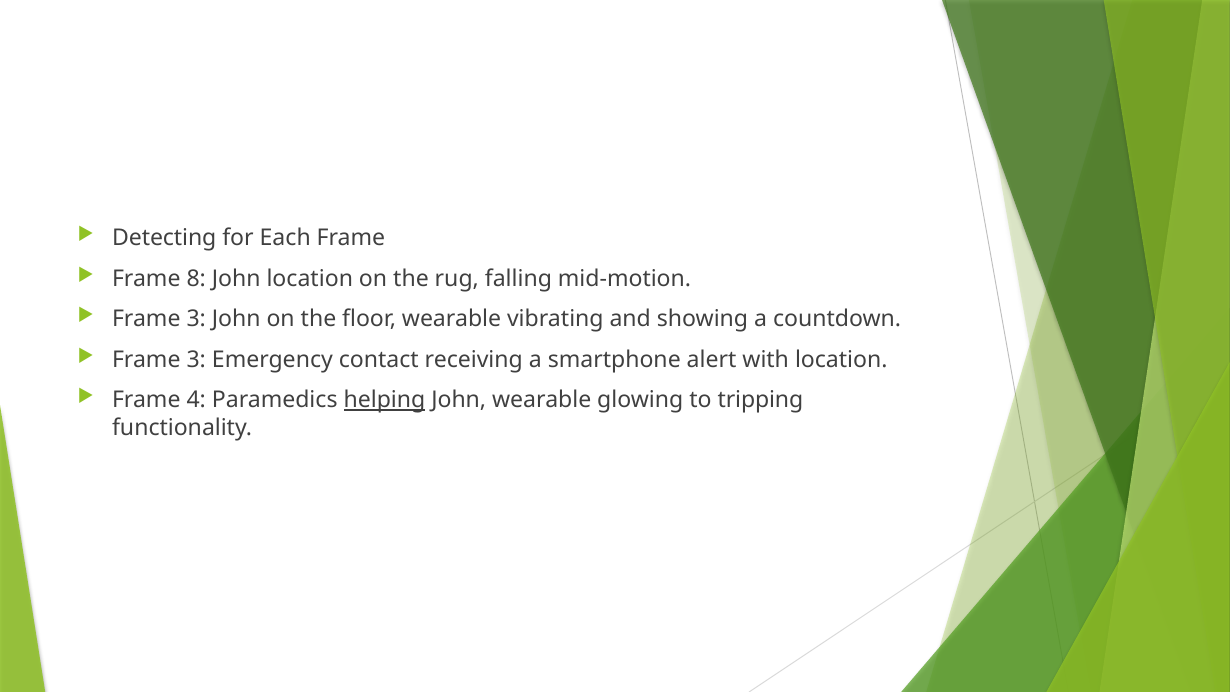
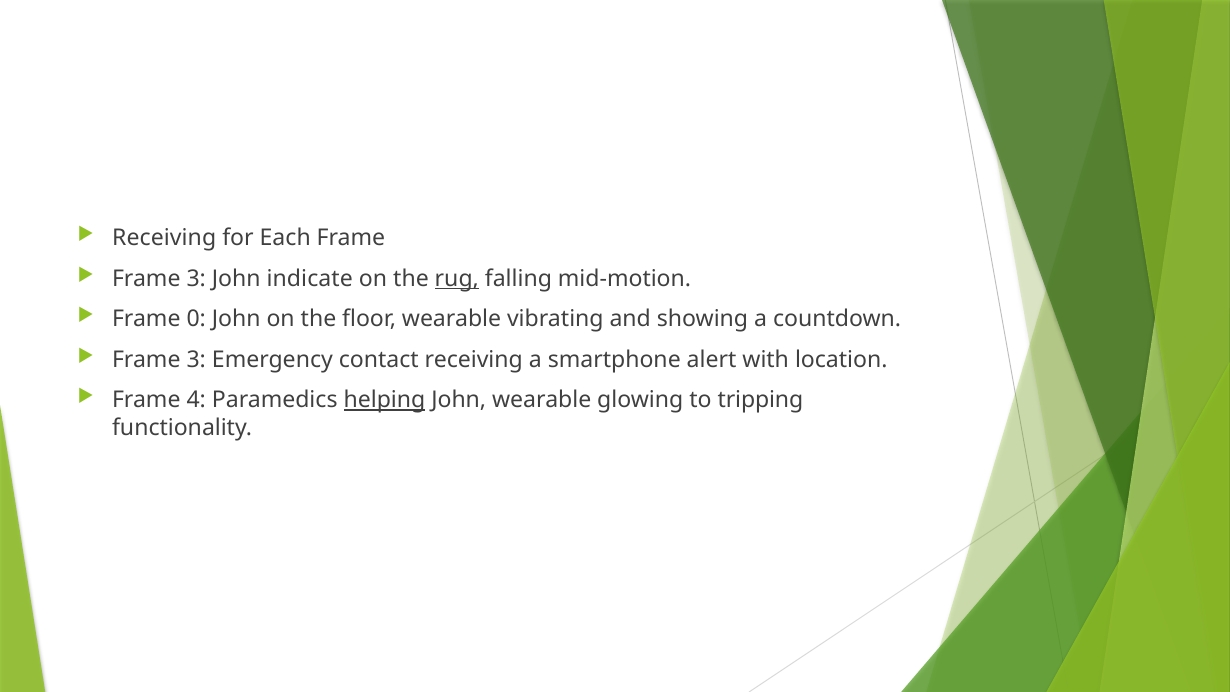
Detecting: Detecting -> Receiving (164, 238)
8: 8 -> 3 (196, 279)
John location: location -> indicate (310, 279)
rug underline: none -> present (457, 279)
3: 3 -> 0 (196, 319)
